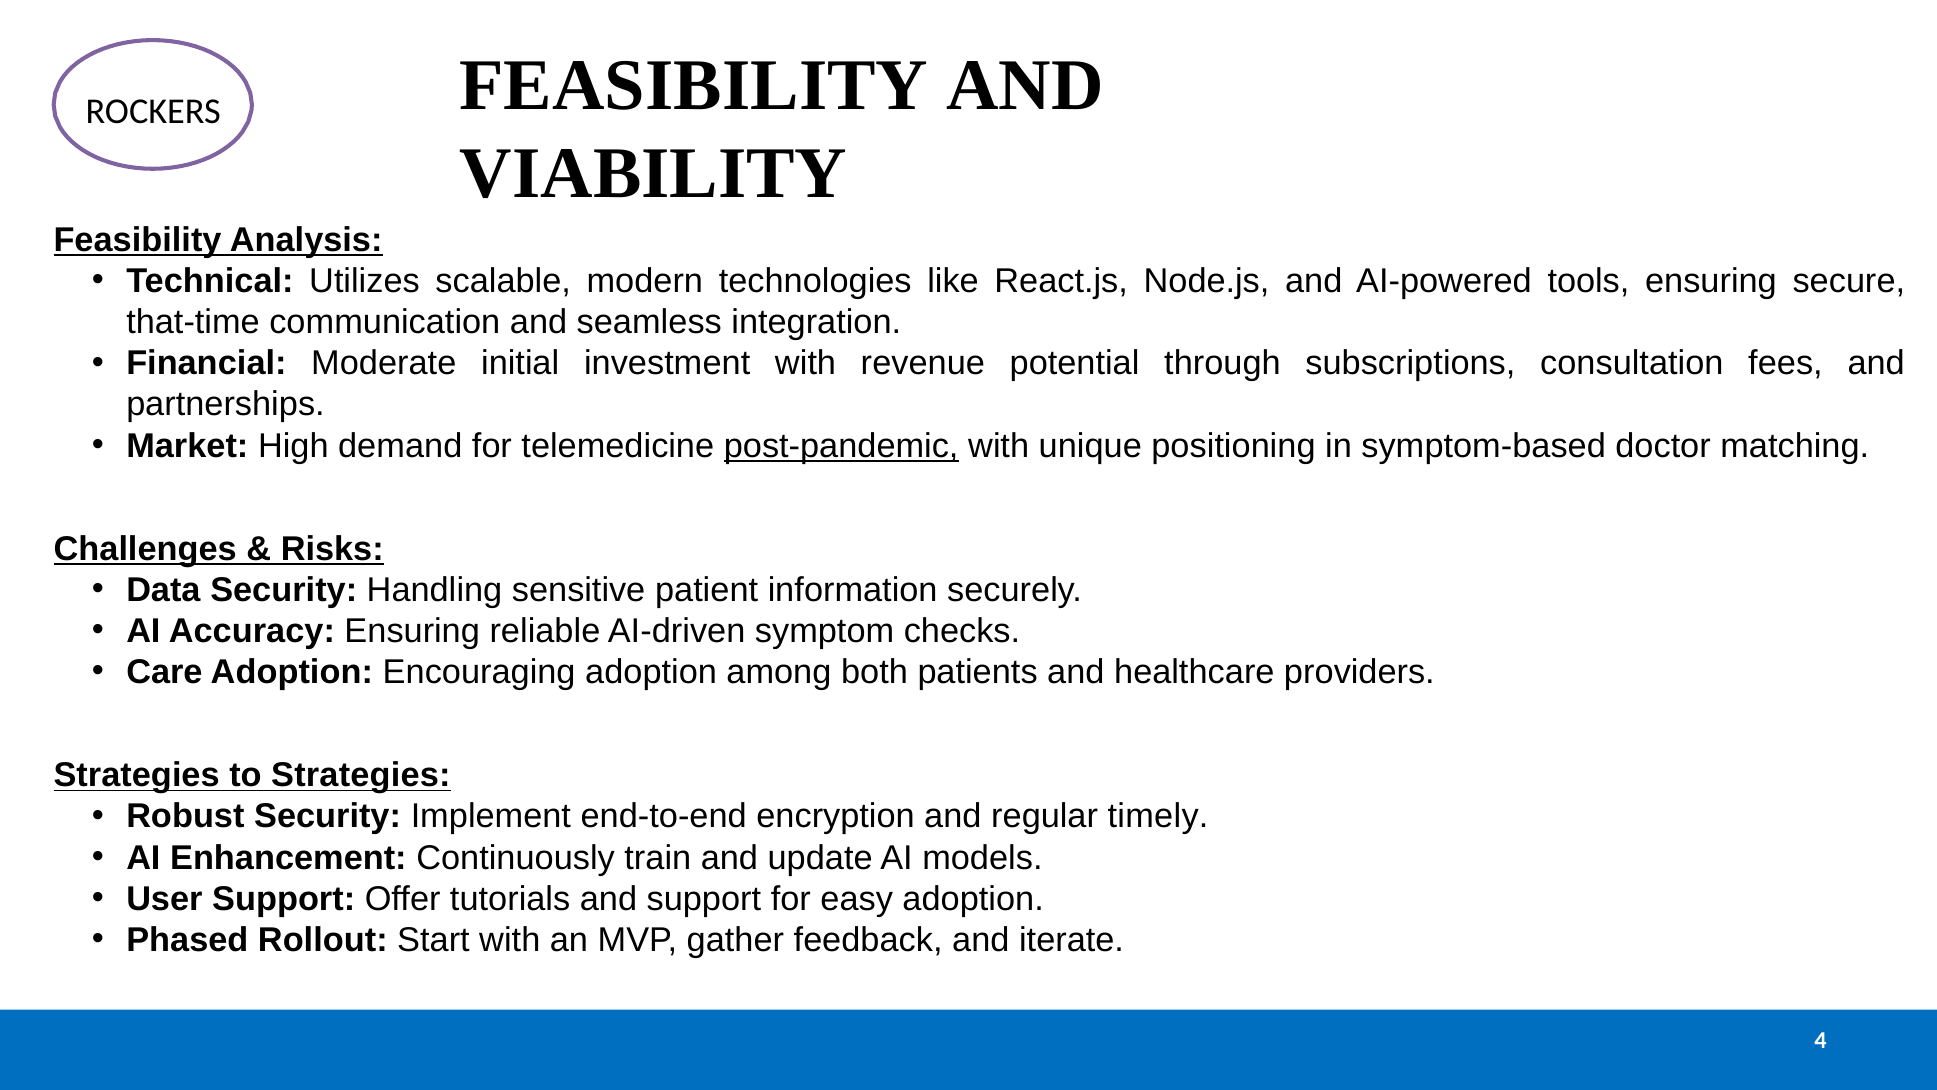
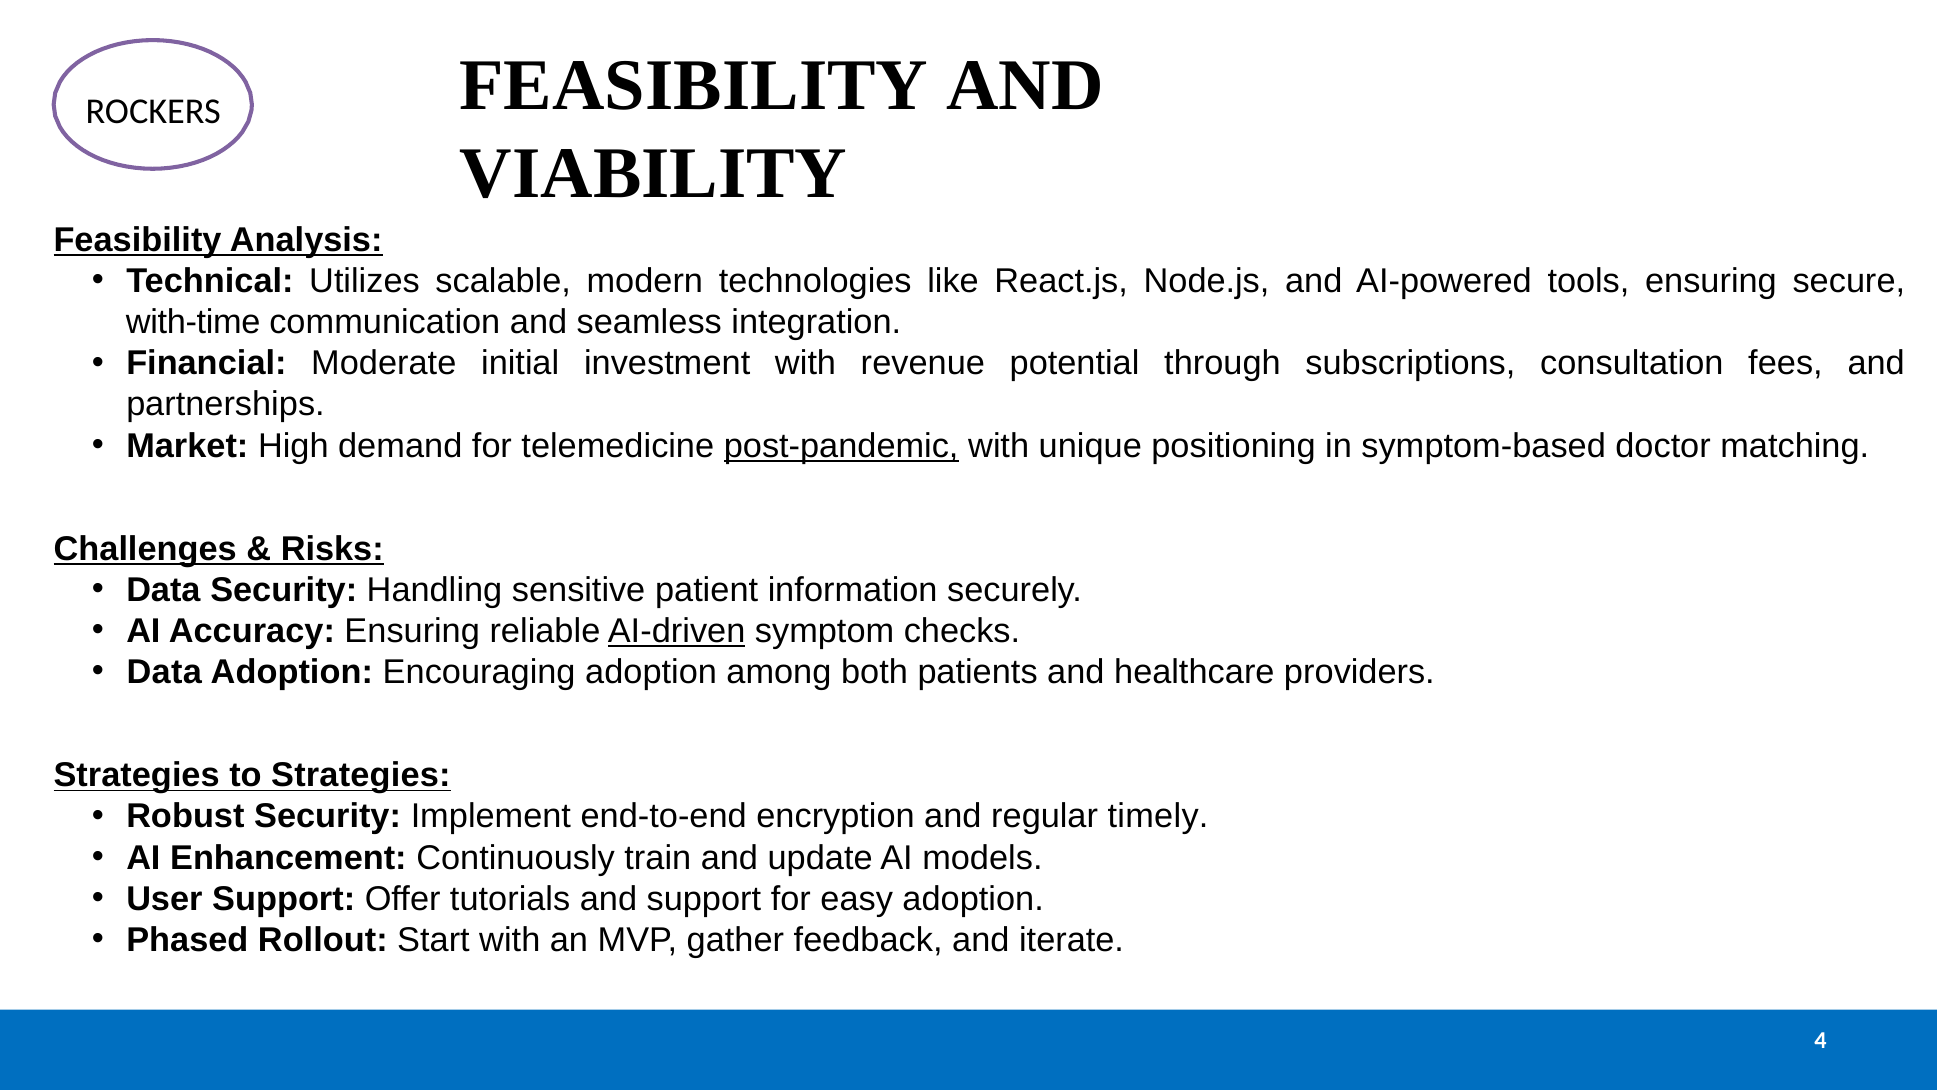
that-time: that-time -> with-time (193, 322)
AI-driven underline: none -> present (677, 631)
Care: Care -> Data (164, 672)
